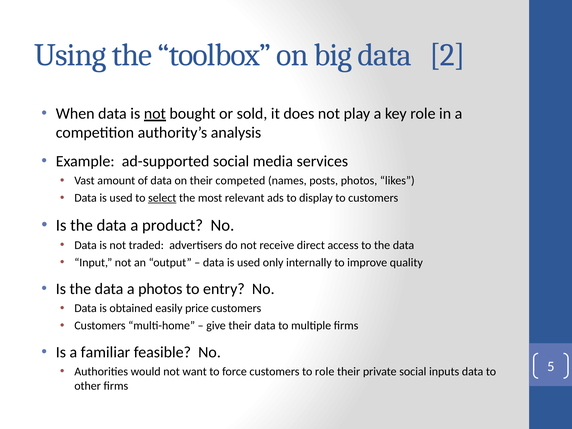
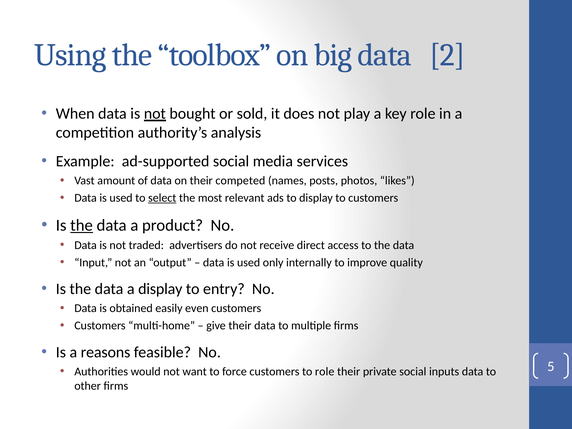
the underline: none -> present (82, 225)
a photos: photos -> display (160, 289)
price: price -> even (197, 308)
familiar: familiar -> reasons (106, 352)
